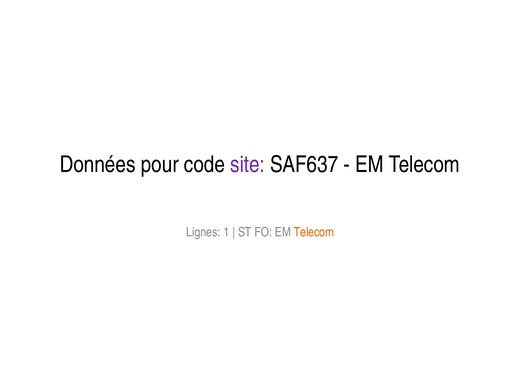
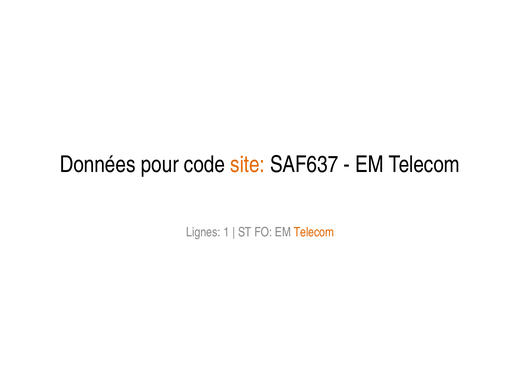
site colour: purple -> orange (248, 165)
